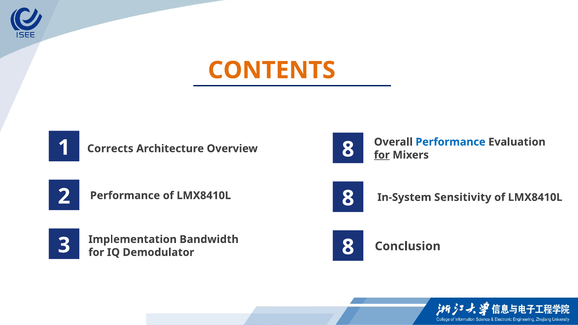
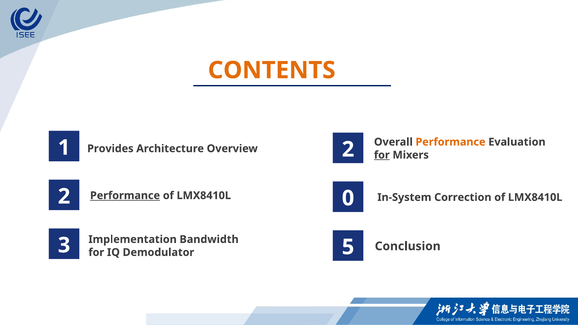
Performance colour: blue -> orange (451, 142)
Corrects: Corrects -> Provides (110, 149)
Overview 8: 8 -> 2 (348, 149)
Performance underline: none -> present (125, 196)
LMX8410L 8: 8 -> 0 (348, 198)
Sensitivity: Sensitivity -> Correction (463, 197)
Demodulator 8: 8 -> 5 (348, 247)
